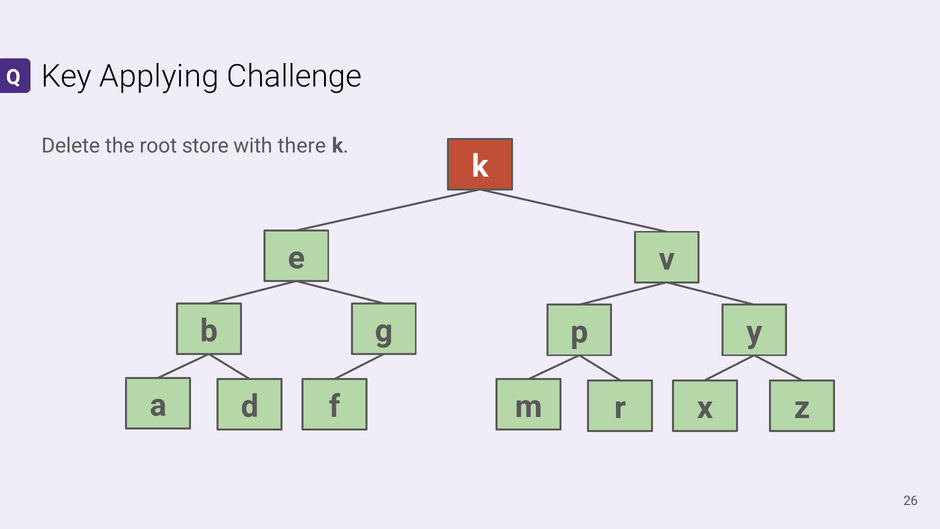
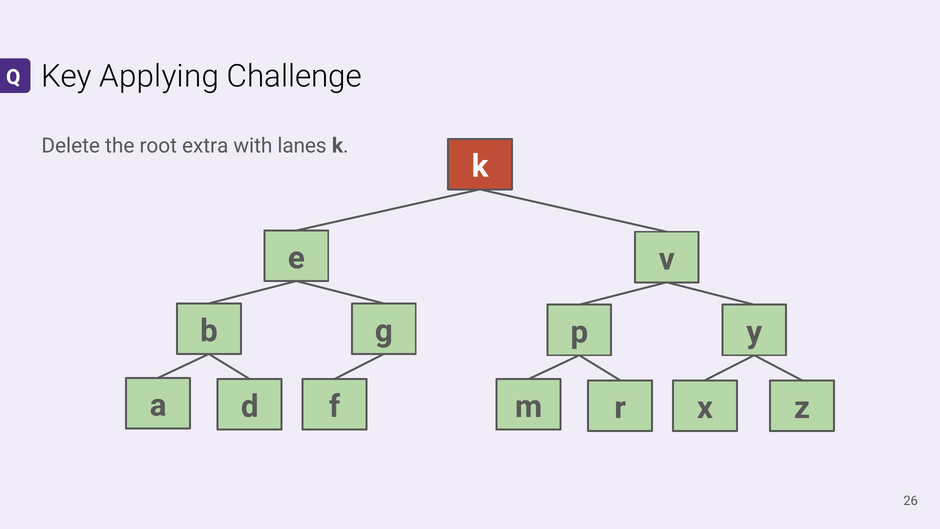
store: store -> extra (205, 146)
there: there -> lanes (302, 146)
